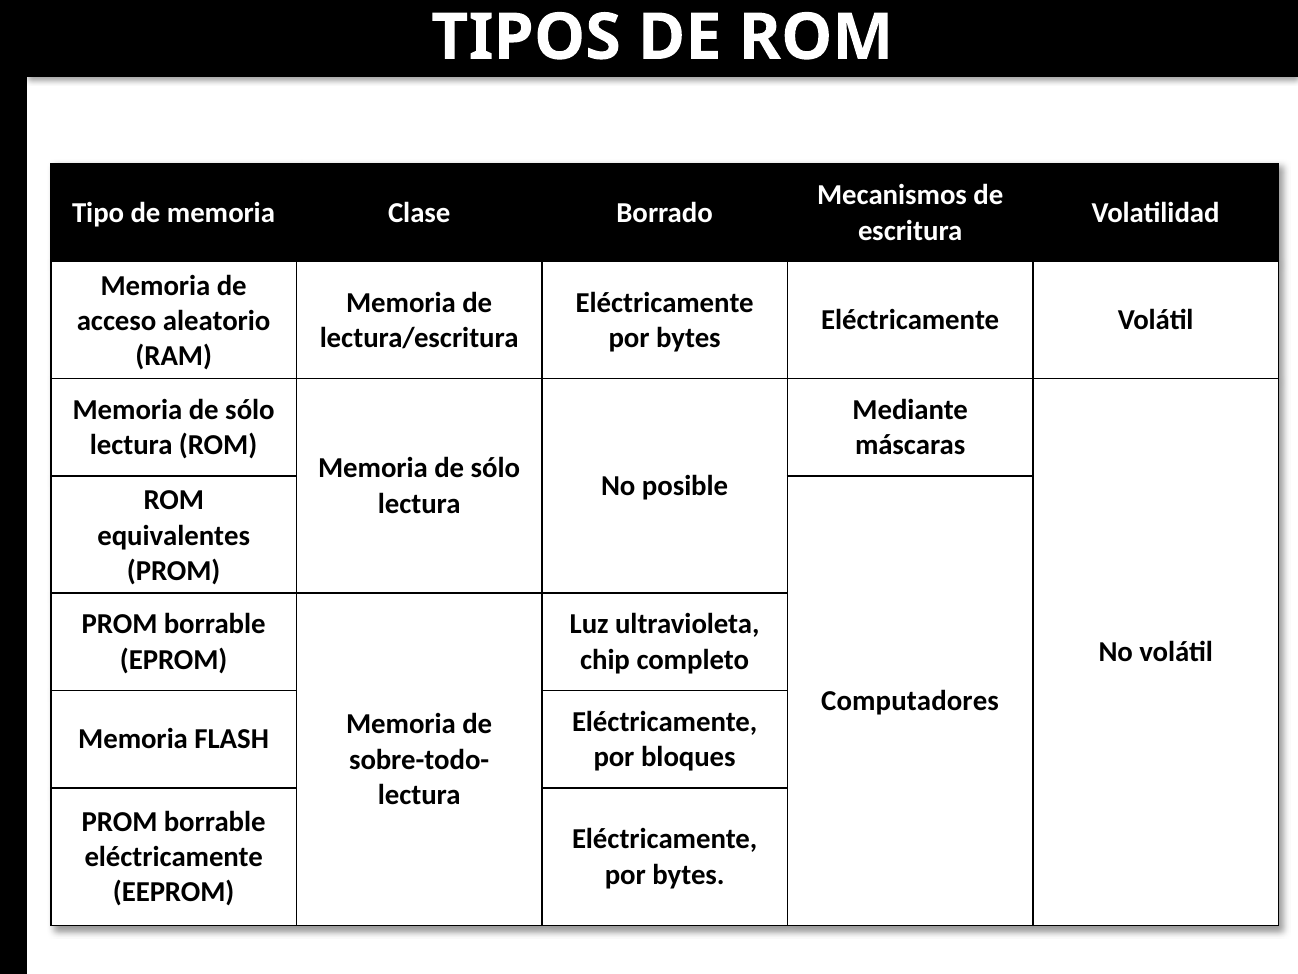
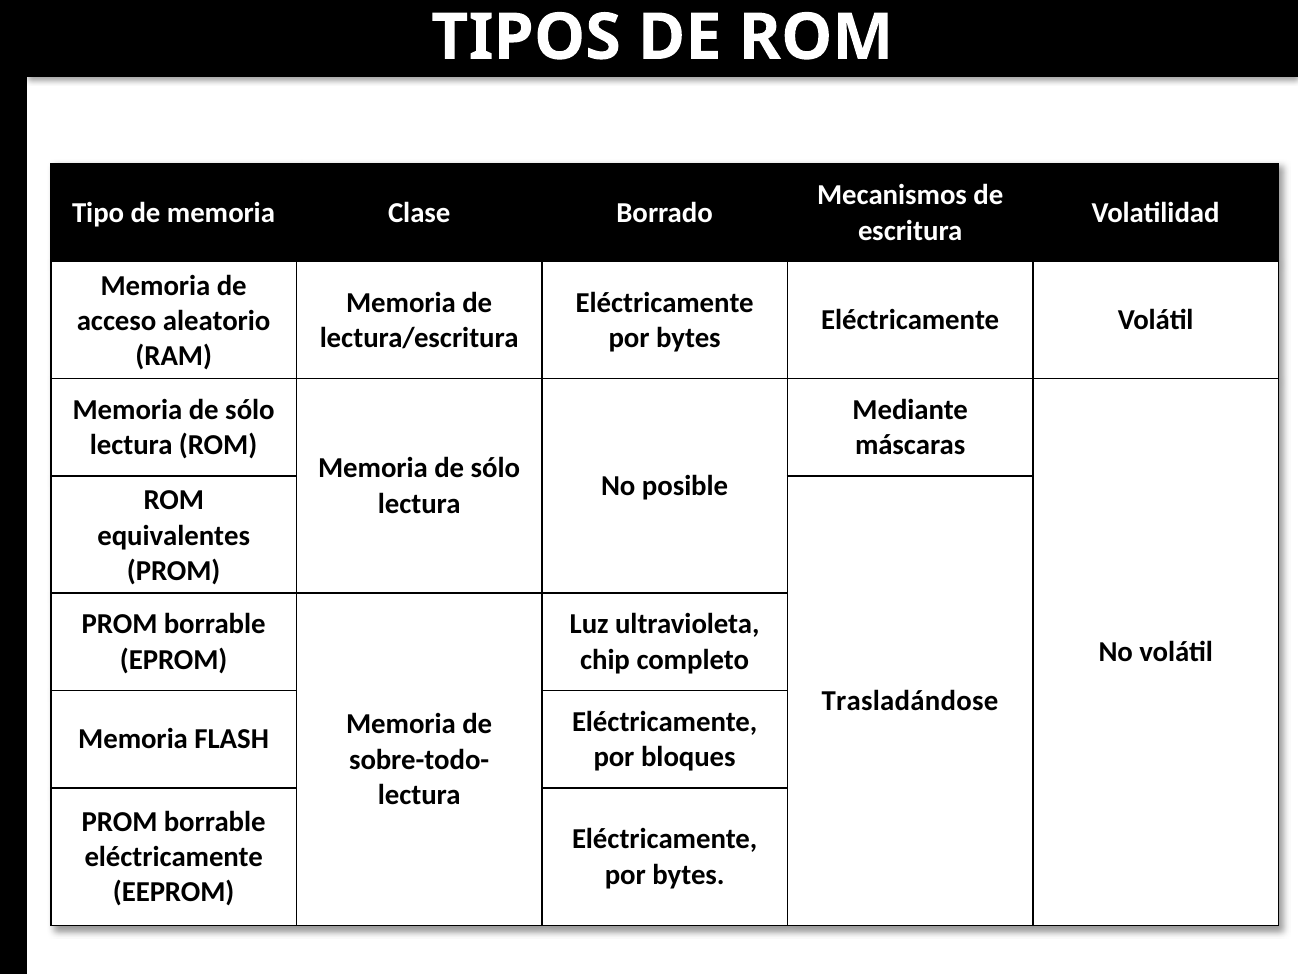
Computadores: Computadores -> Trasladándose (910, 701)
